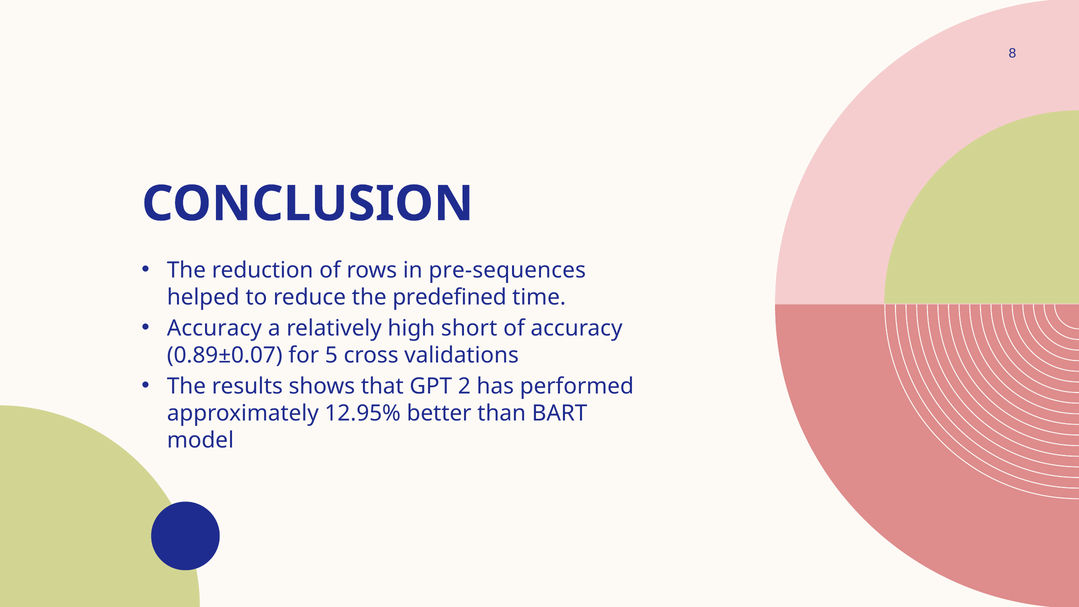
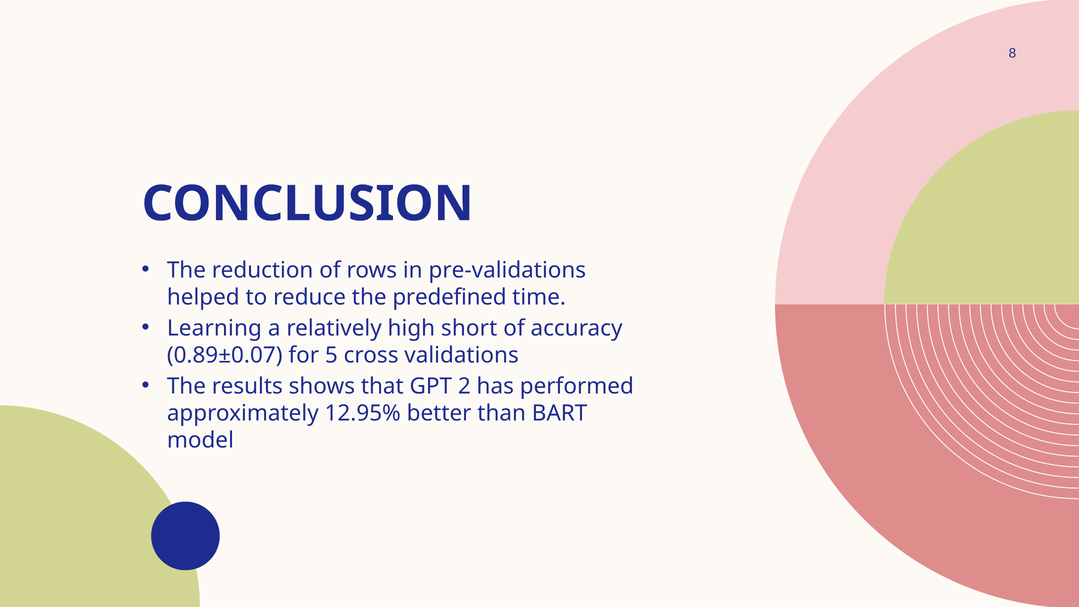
pre-sequences: pre-sequences -> pre-validations (507, 270)
Accuracy: Accuracy -> Learning (214, 328)
